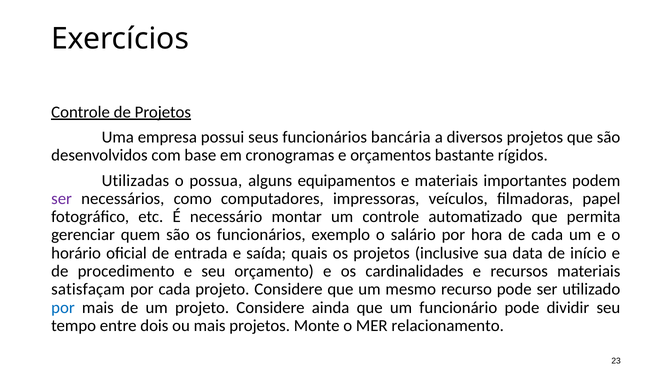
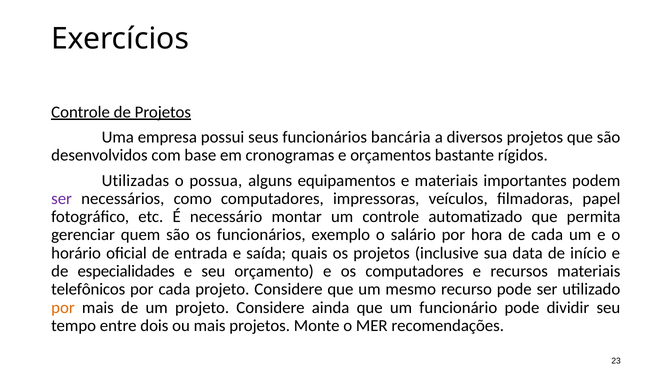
procedimento: procedimento -> especialidades (126, 271)
os cardinalidades: cardinalidades -> computadores (415, 271)
satisfaçam: satisfaçam -> telefônicos (88, 289)
por colour: blue -> orange (63, 307)
relacionamento: relacionamento -> recomendações (448, 326)
